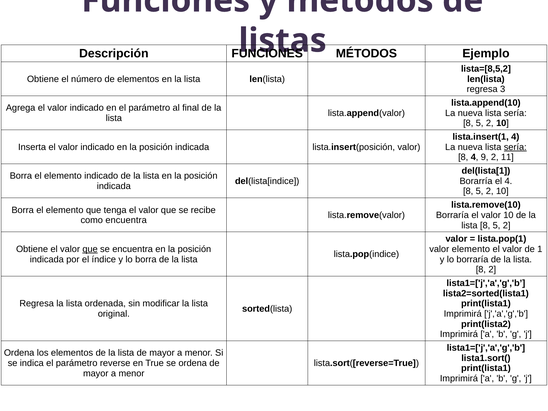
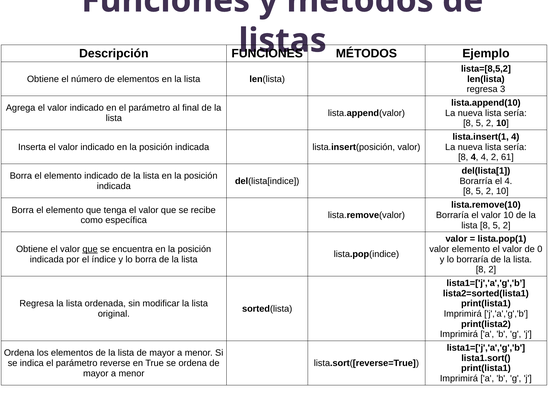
sería underline: present -> none (515, 147)
4 9: 9 -> 4 (485, 157)
11: 11 -> 61 (507, 157)
como encuentra: encuentra -> específica (126, 220)
1: 1 -> 0 (540, 249)
